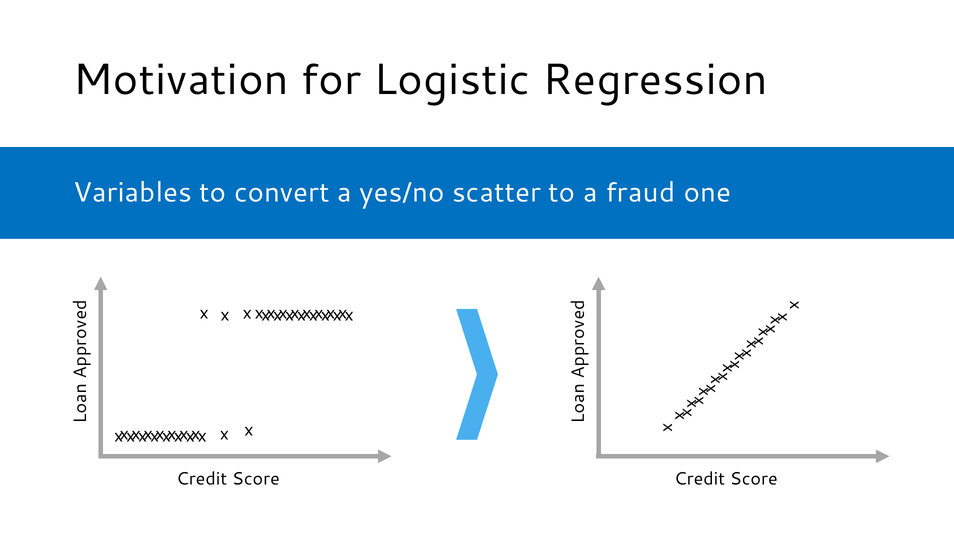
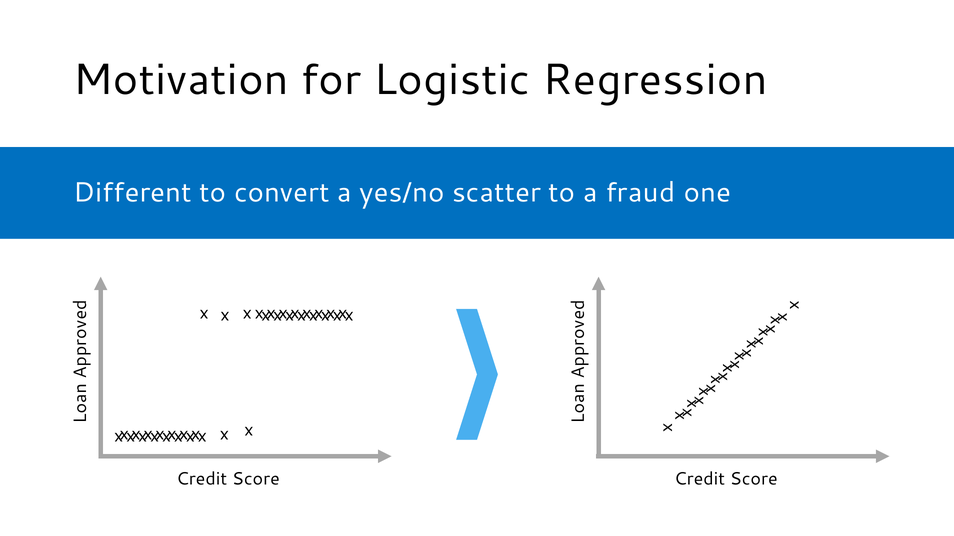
Variables: Variables -> Different (133, 193)
